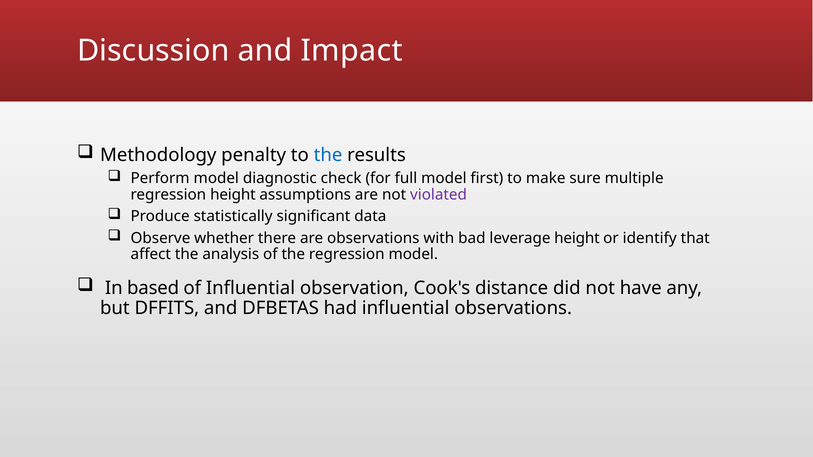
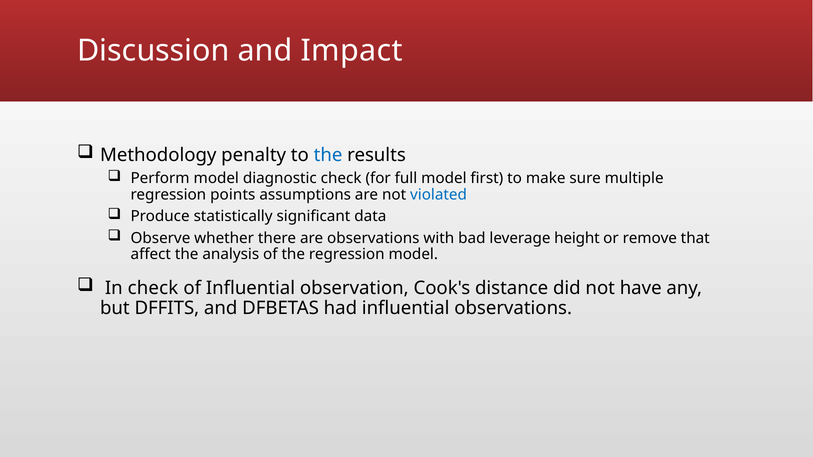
regression height: height -> points (233, 195)
violated colour: purple -> blue (439, 195)
identify: identify -> remove (650, 238)
In based: based -> check (153, 288)
